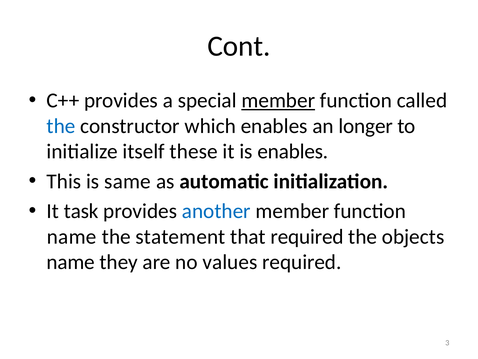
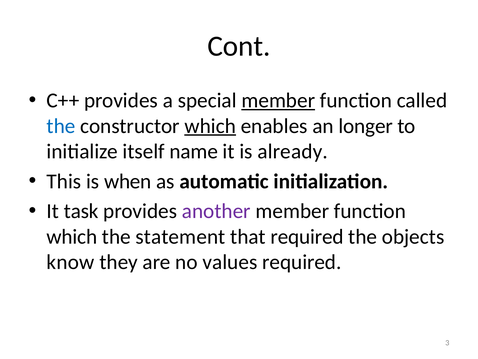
which underline: none -> present (210, 126)
these: these -> name (194, 151)
is enables: enables -> already (293, 151)
same: same -> when (128, 181)
another colour: blue -> purple (216, 211)
name: name -> which (72, 236)
name: name -> know (71, 262)
